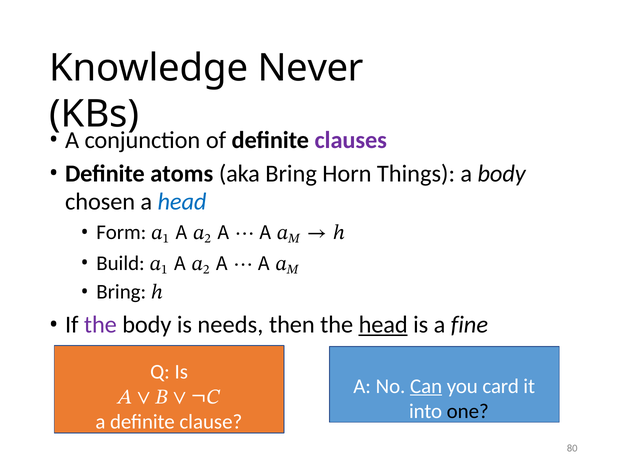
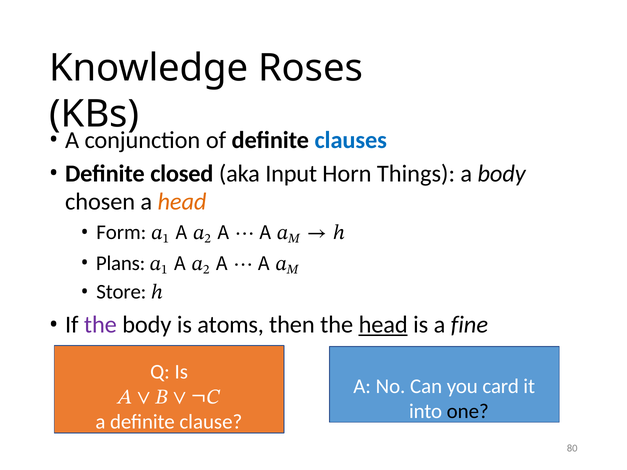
Never: Never -> Roses (311, 68)
clauses colour: purple -> blue (351, 140)
atoms: atoms -> closed (182, 174)
aka Bring: Bring -> Input (291, 174)
head colour: blue -> orange (182, 202)
Build: Build -> Plans (121, 263)
Bring: Bring -> Store (121, 292)
needs: needs -> atoms (231, 325)
Can underline: present -> none (426, 386)
